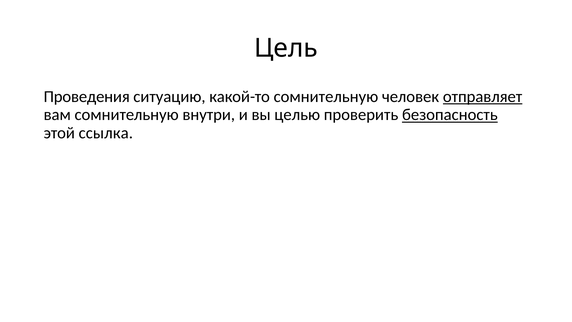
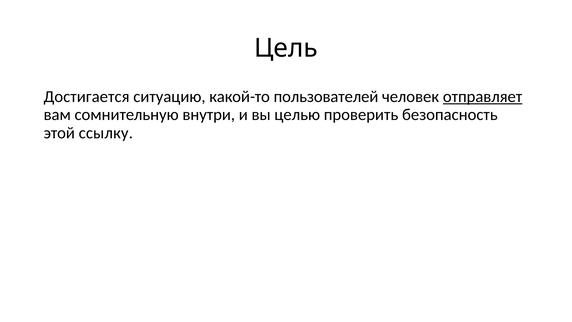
Проведения: Проведения -> Достигается (87, 97)
какой-то сомнительную: сомнительную -> пользователей (326, 97)
безопасность underline: present -> none (450, 115)
ссылка: ссылка -> ссылку (106, 133)
